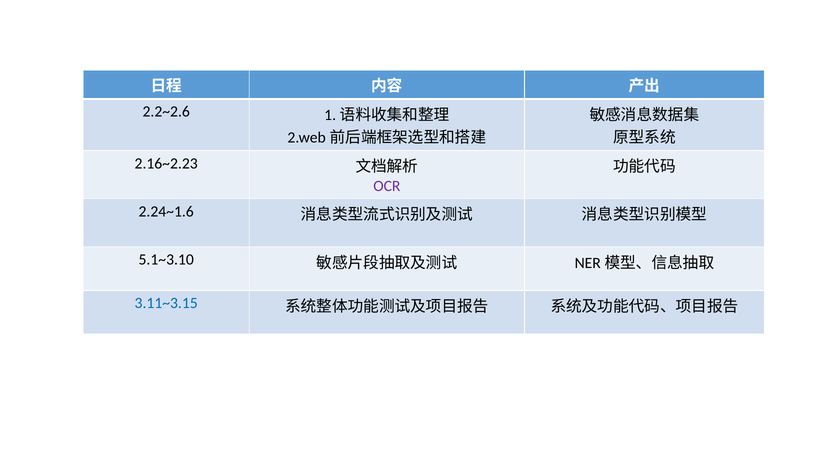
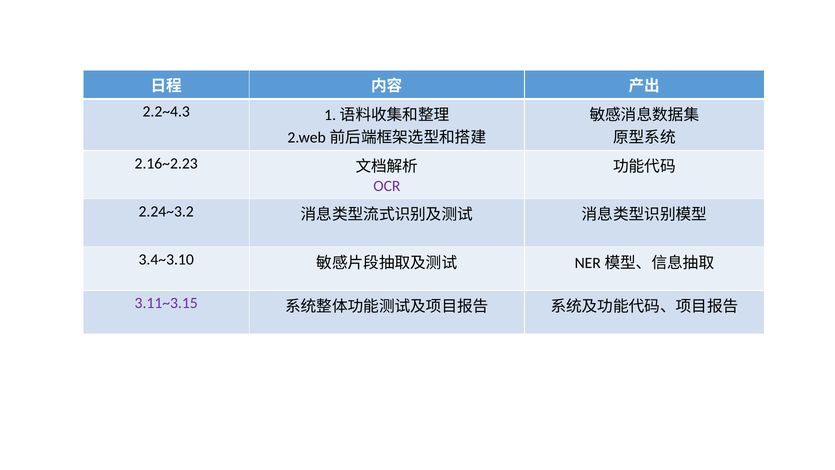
2.2~2.6: 2.2~2.6 -> 2.2~4.3 (166, 112)
2.24~1.6: 2.24~1.6 -> 2.24~3.2 (166, 211)
5.1~3.10: 5.1~3.10 -> 3.4~3.10 (166, 259)
3.11~3.15 colour: blue -> purple (166, 303)
